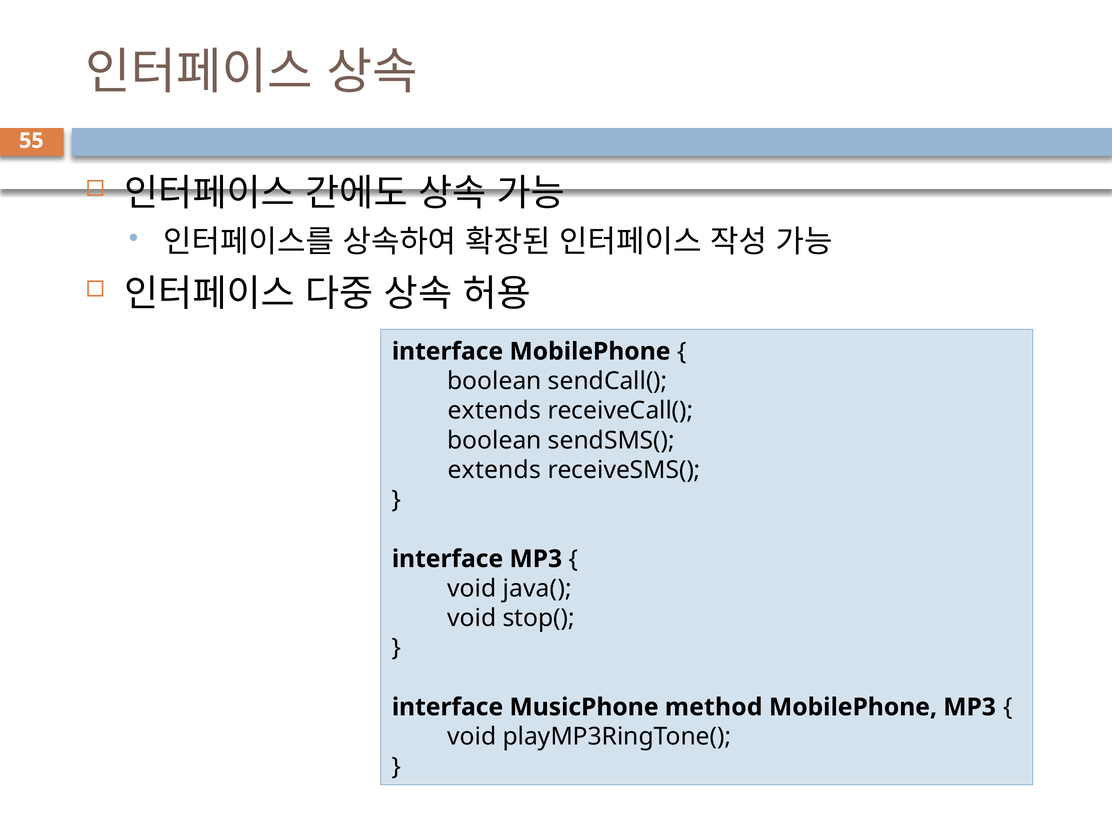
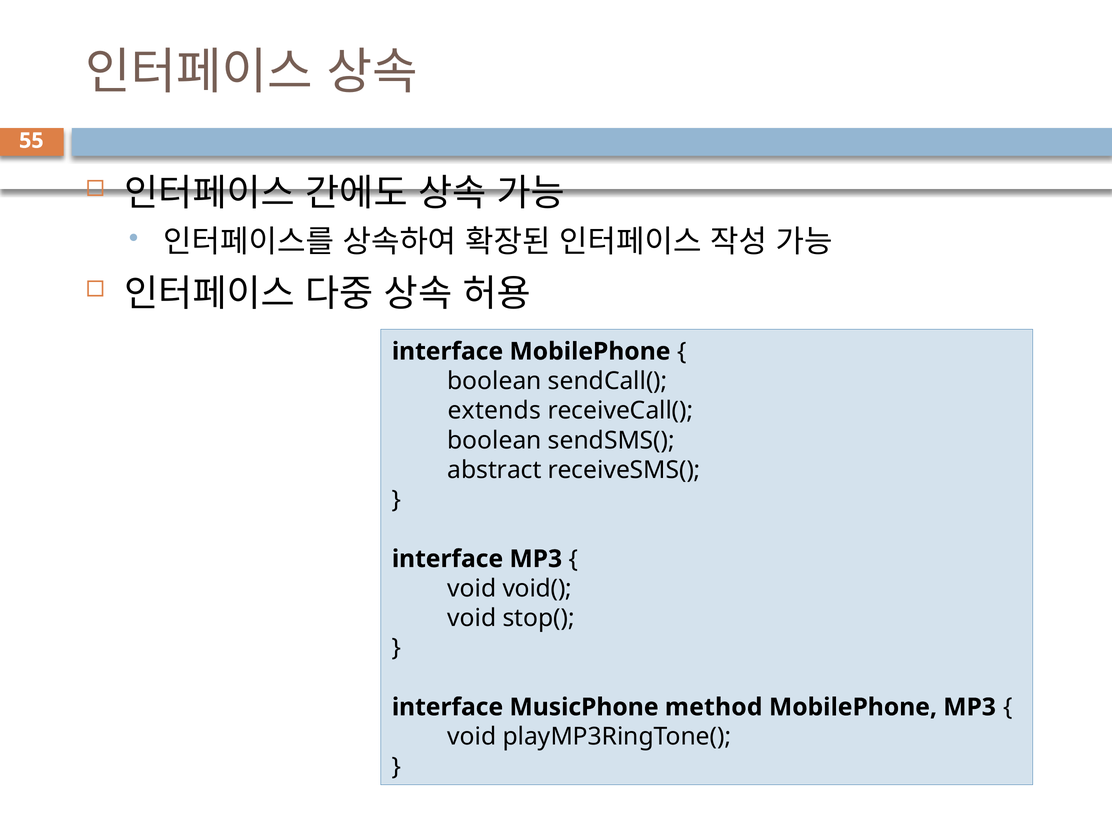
extends: extends -> abstract (495, 470)
java(: java( -> void( (537, 589)
